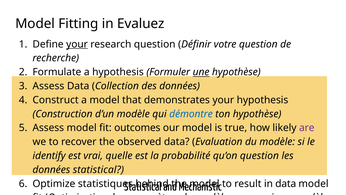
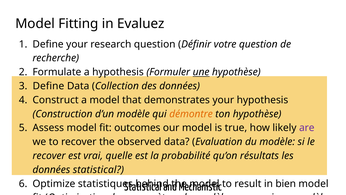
your underline: present -> none (77, 44)
Assess: Assess -> Define (48, 86)
démontre colour: blue -> orange (191, 114)
identify: identify -> recover (49, 155)
qu’on question: question -> résultats (259, 155)
in data: data -> bien (286, 183)
